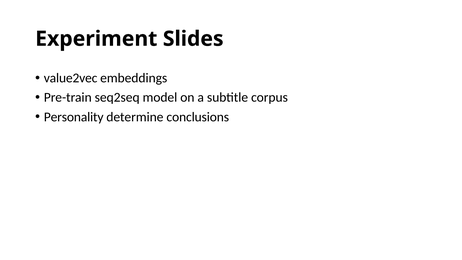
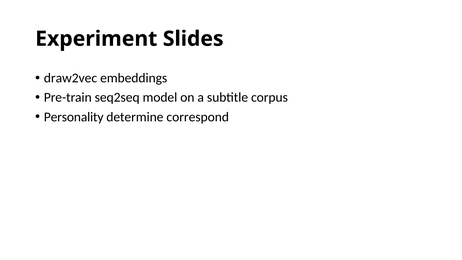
value2vec: value2vec -> draw2vec (71, 78)
conclusions: conclusions -> correspond (198, 117)
